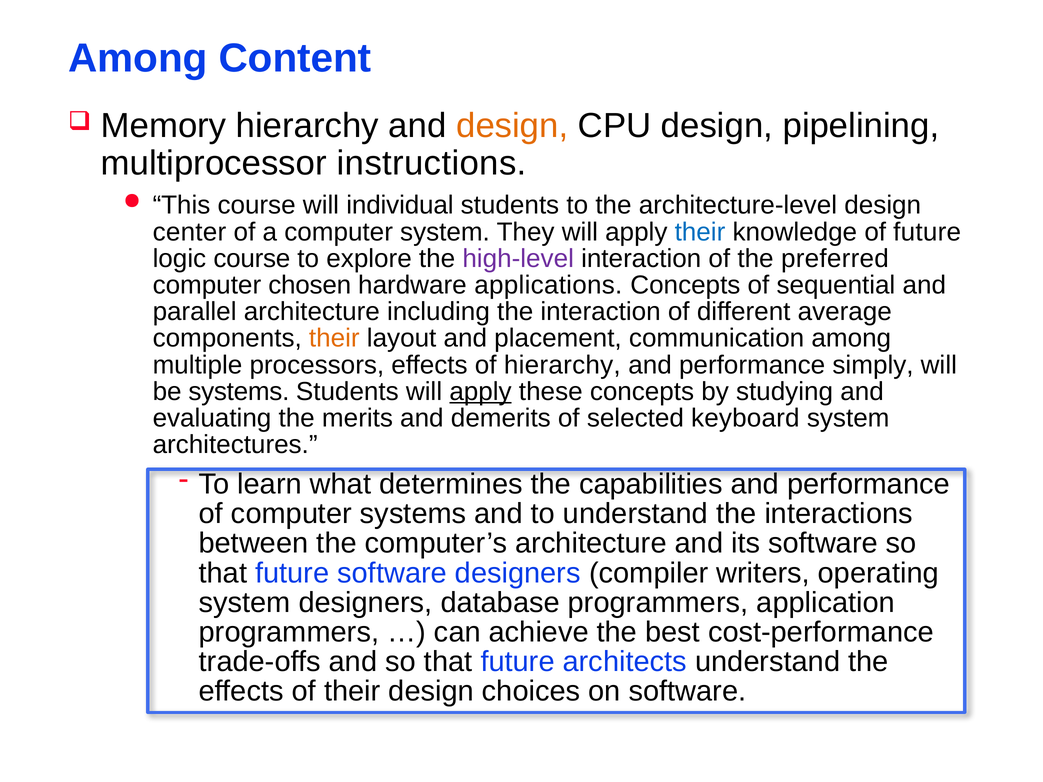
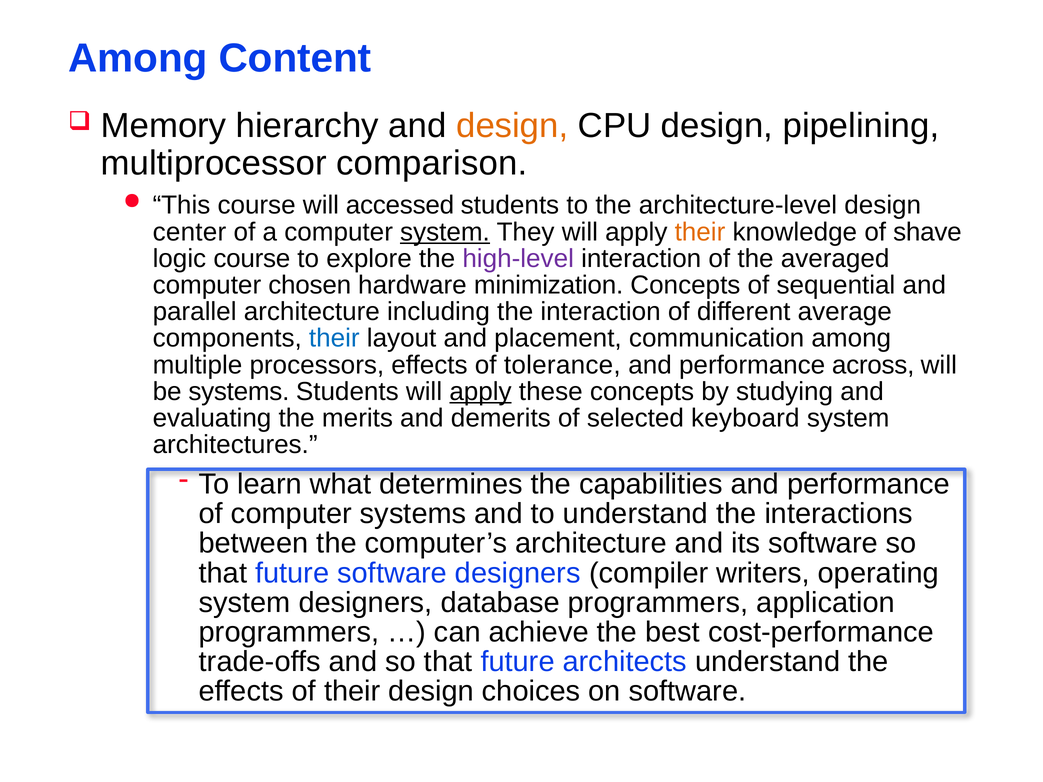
instructions: instructions -> comparison (432, 163)
individual: individual -> accessed (400, 205)
system underline: none -> present (445, 232)
their colour: blue -> orange (700, 232)
of future: future -> shave (927, 232)
preferred: preferred -> averaged (835, 259)
applications: applications -> minimization (549, 285)
their colour: orange -> blue (334, 338)
of hierarchy: hierarchy -> tolerance (562, 365)
simply: simply -> across (873, 365)
